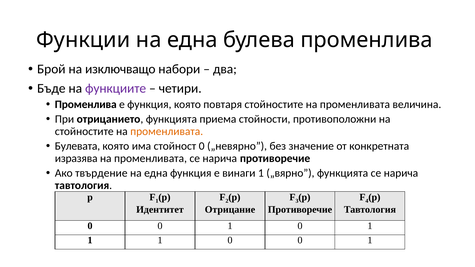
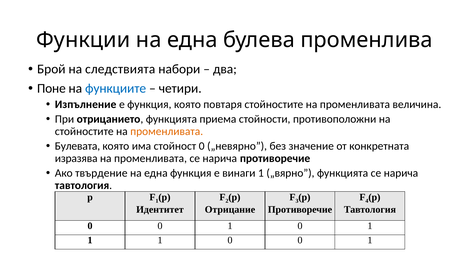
изключващо: изключващо -> следствията (120, 69)
Бъде: Бъде -> Поне (51, 89)
функциите colour: purple -> blue (116, 89)
Променлива: Променлива -> Изпълнение (86, 104)
